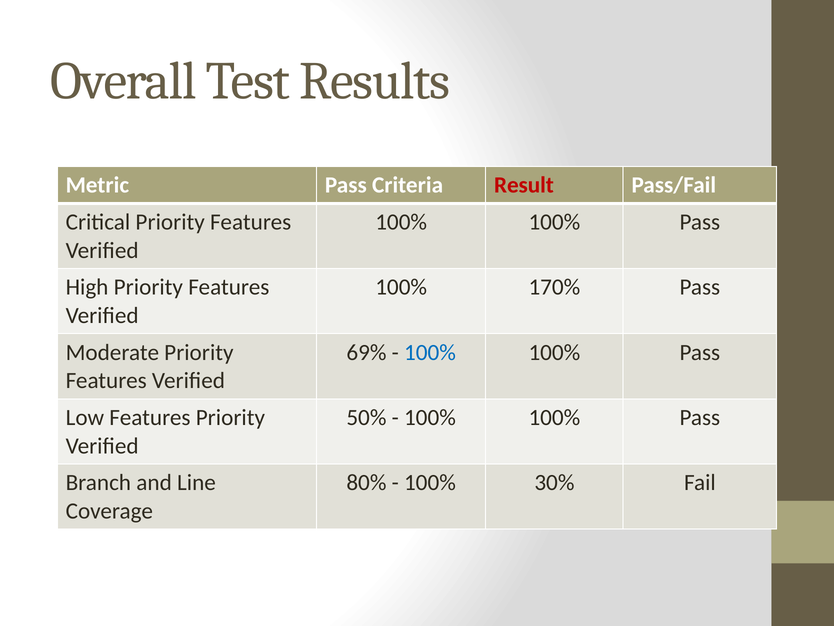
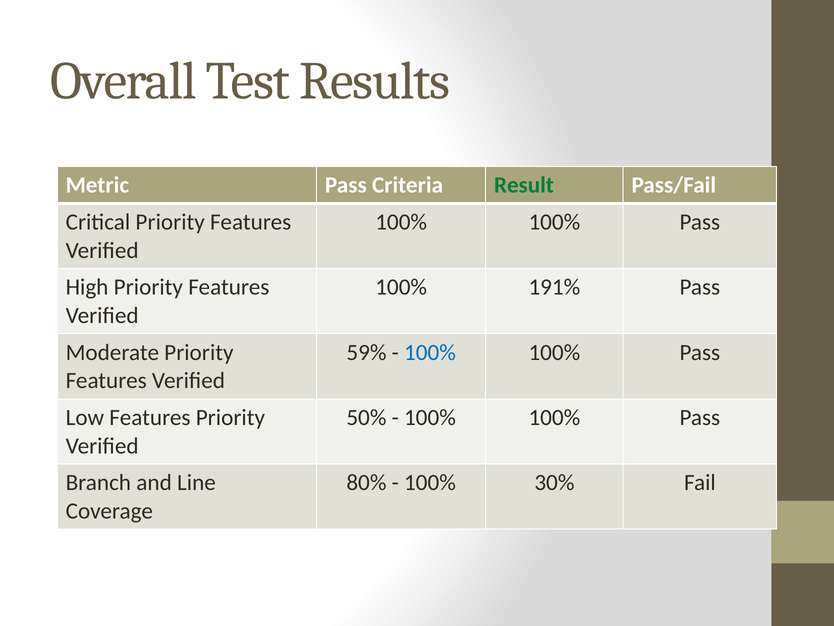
Result colour: red -> green (524, 185)
170%: 170% -> 191% (554, 287)
69%: 69% -> 59% (366, 352)
